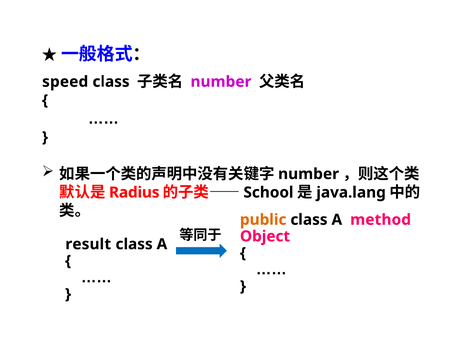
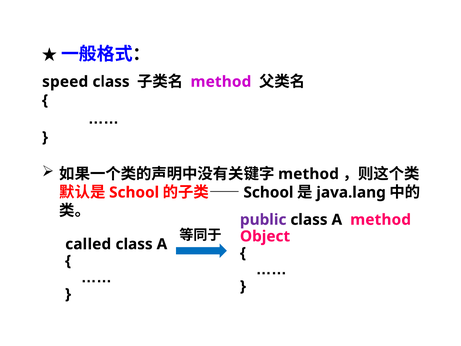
number: number -> method (221, 82)
number: number -> method (309, 174)
Radius: Radius -> School (134, 192)
public colour: orange -> purple (263, 220)
result: result -> called (88, 244)
